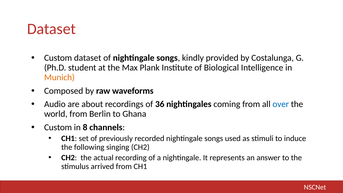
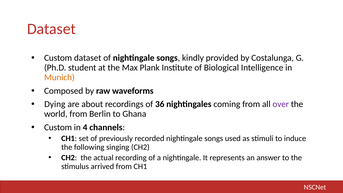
Audio: Audio -> Dying (55, 104)
over colour: blue -> purple (281, 104)
8: 8 -> 4 (85, 127)
